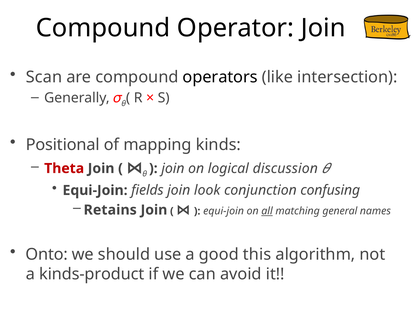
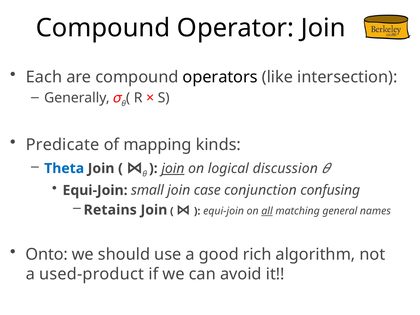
Scan: Scan -> Each (44, 77)
Positional: Positional -> Predicate (63, 145)
Theta colour: red -> blue (64, 168)
join underline: none -> present (173, 168)
fields: fields -> small (147, 190)
look: look -> case (207, 190)
this: this -> rich (257, 254)
kinds-product: kinds-product -> used-product (92, 274)
